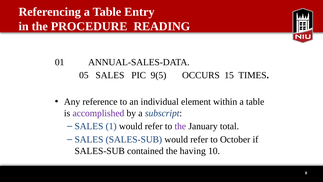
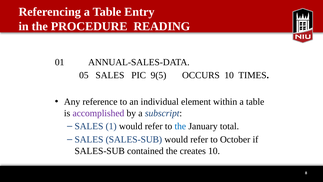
OCCURS 15: 15 -> 10 (229, 75)
the colour: purple -> blue (180, 126)
having: having -> creates (193, 151)
